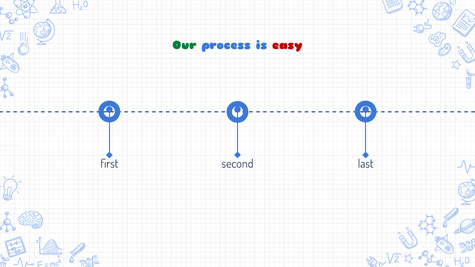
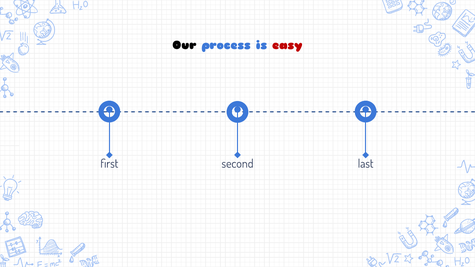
Our colour: green -> black (184, 45)
